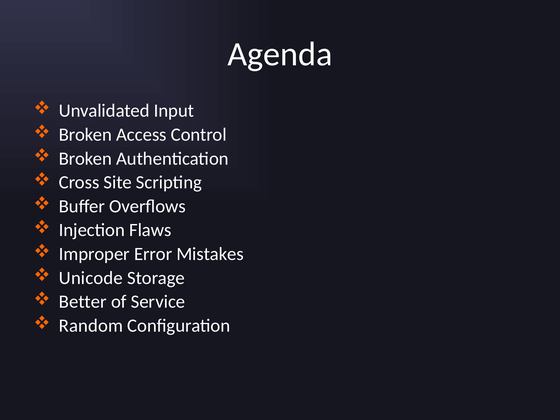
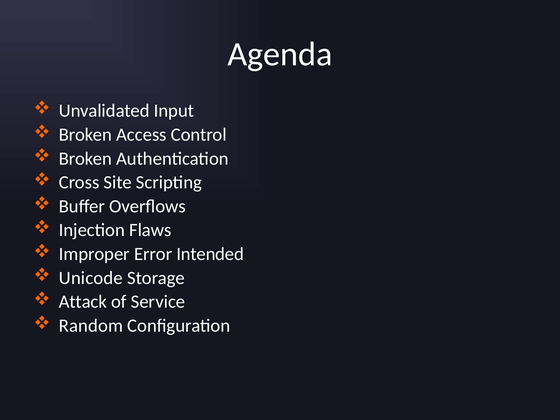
Mistakes: Mistakes -> Intended (210, 254)
Better: Better -> Attack (83, 302)
